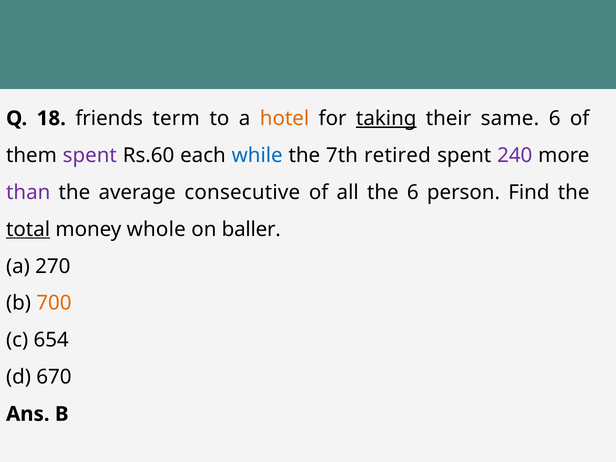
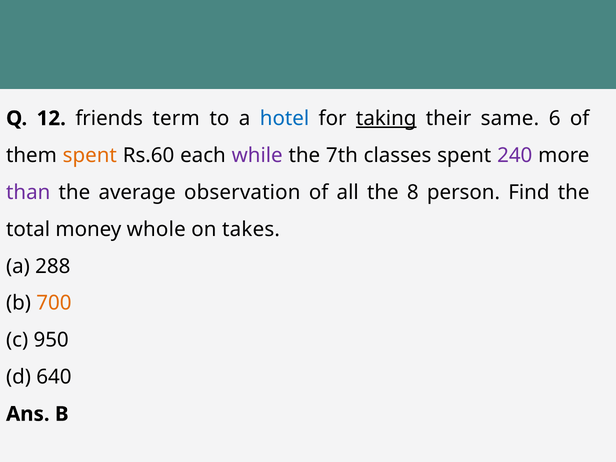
18: 18 -> 12 (51, 118)
hotel colour: orange -> blue (285, 118)
spent colour: purple -> orange (90, 155)
while colour: blue -> purple (257, 155)
retired: retired -> classes (398, 155)
consecutive: consecutive -> observation (242, 192)
the 6: 6 -> 8 (413, 192)
total underline: present -> none (28, 229)
baller: baller -> takes (251, 229)
270: 270 -> 288 (53, 266)
654: 654 -> 950 (51, 340)
670: 670 -> 640 (54, 377)
